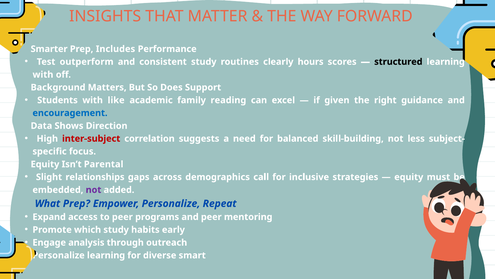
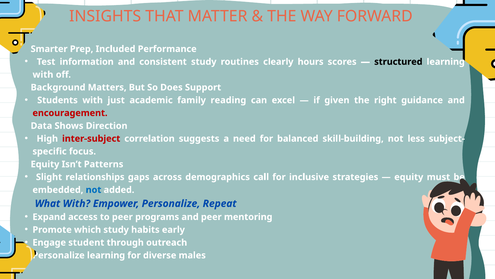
Includes: Includes -> Included (116, 49)
outperform: outperform -> information (87, 62)
like: like -> just (116, 100)
encouragement colour: blue -> red (70, 113)
Parental: Parental -> Patterns (104, 164)
not colour: purple -> blue (93, 189)
What Prep: Prep -> With (77, 203)
analysis: analysis -> student (86, 242)
smart: smart -> males (192, 255)
